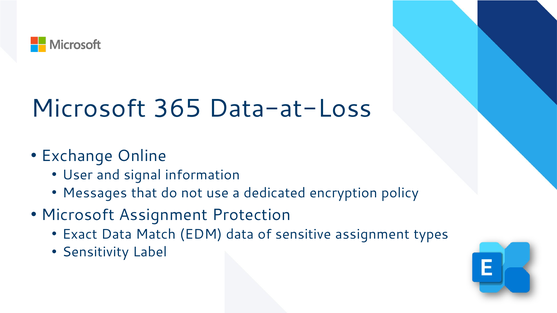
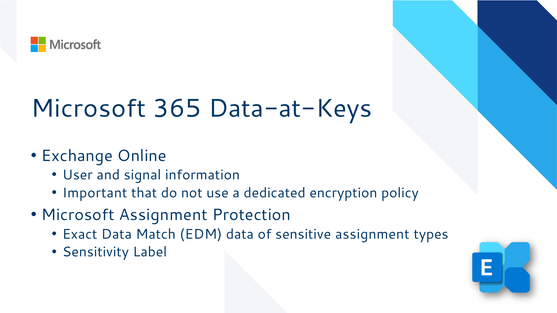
Data-at-Loss: Data-at-Loss -> Data-at-Keys (290, 109)
Messages: Messages -> Important (95, 193)
